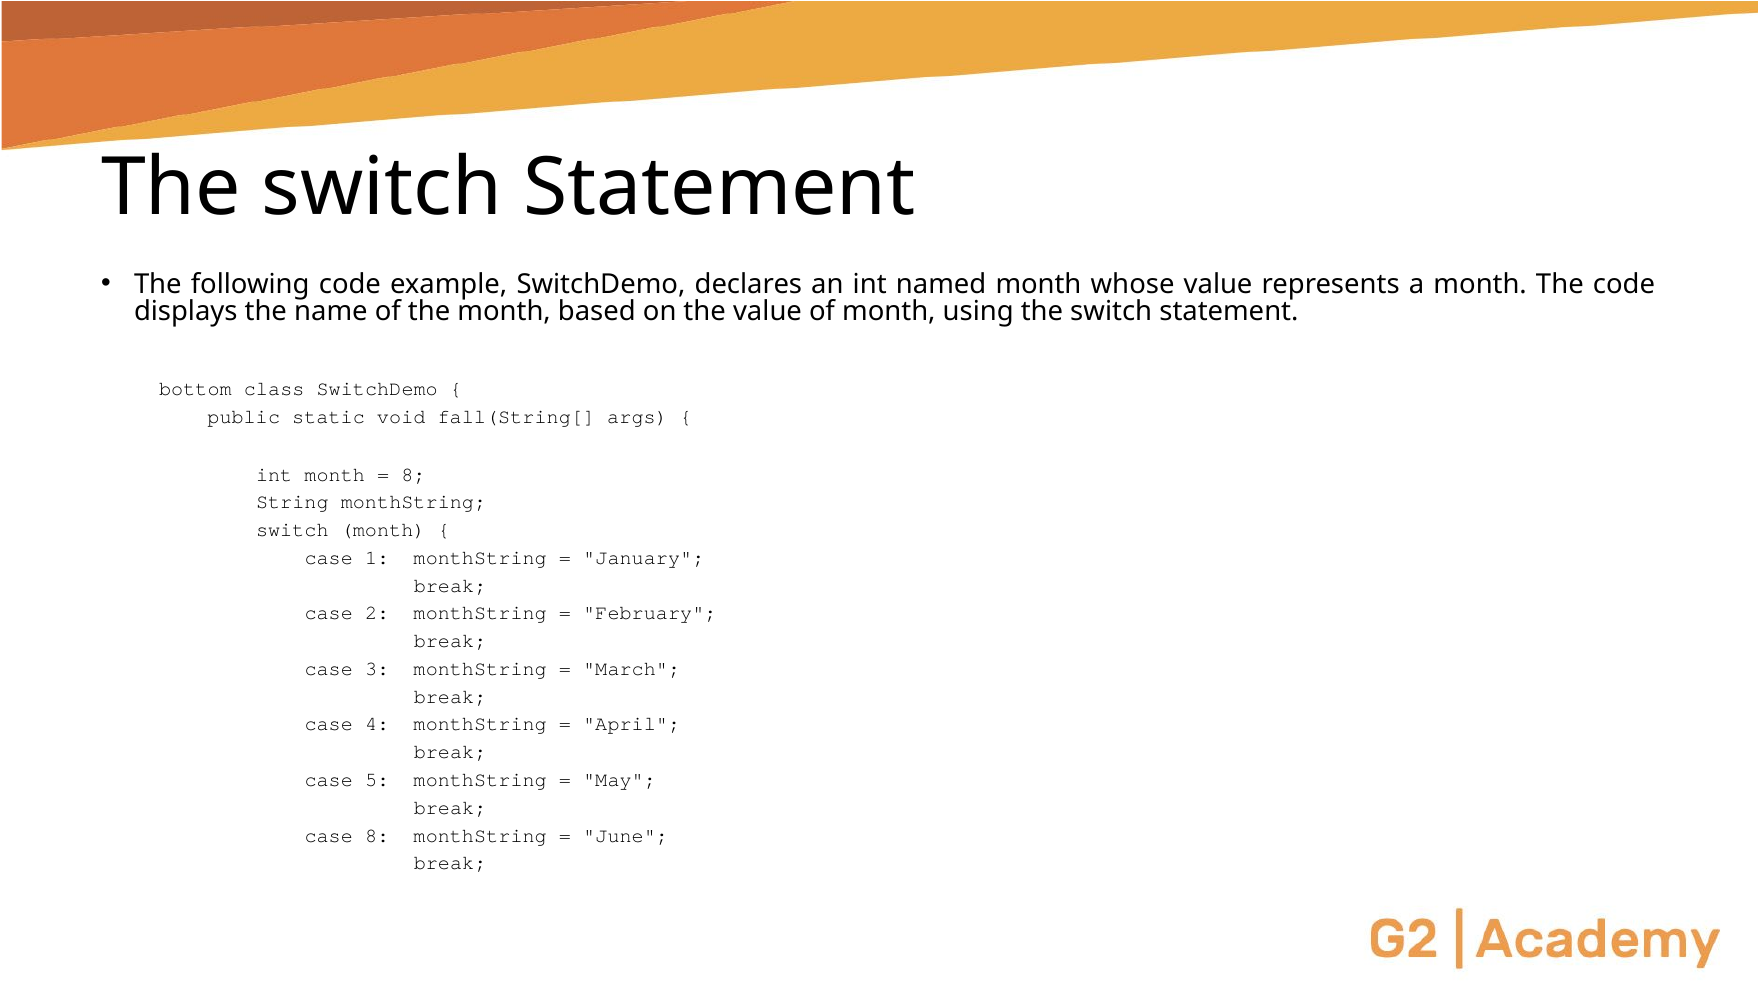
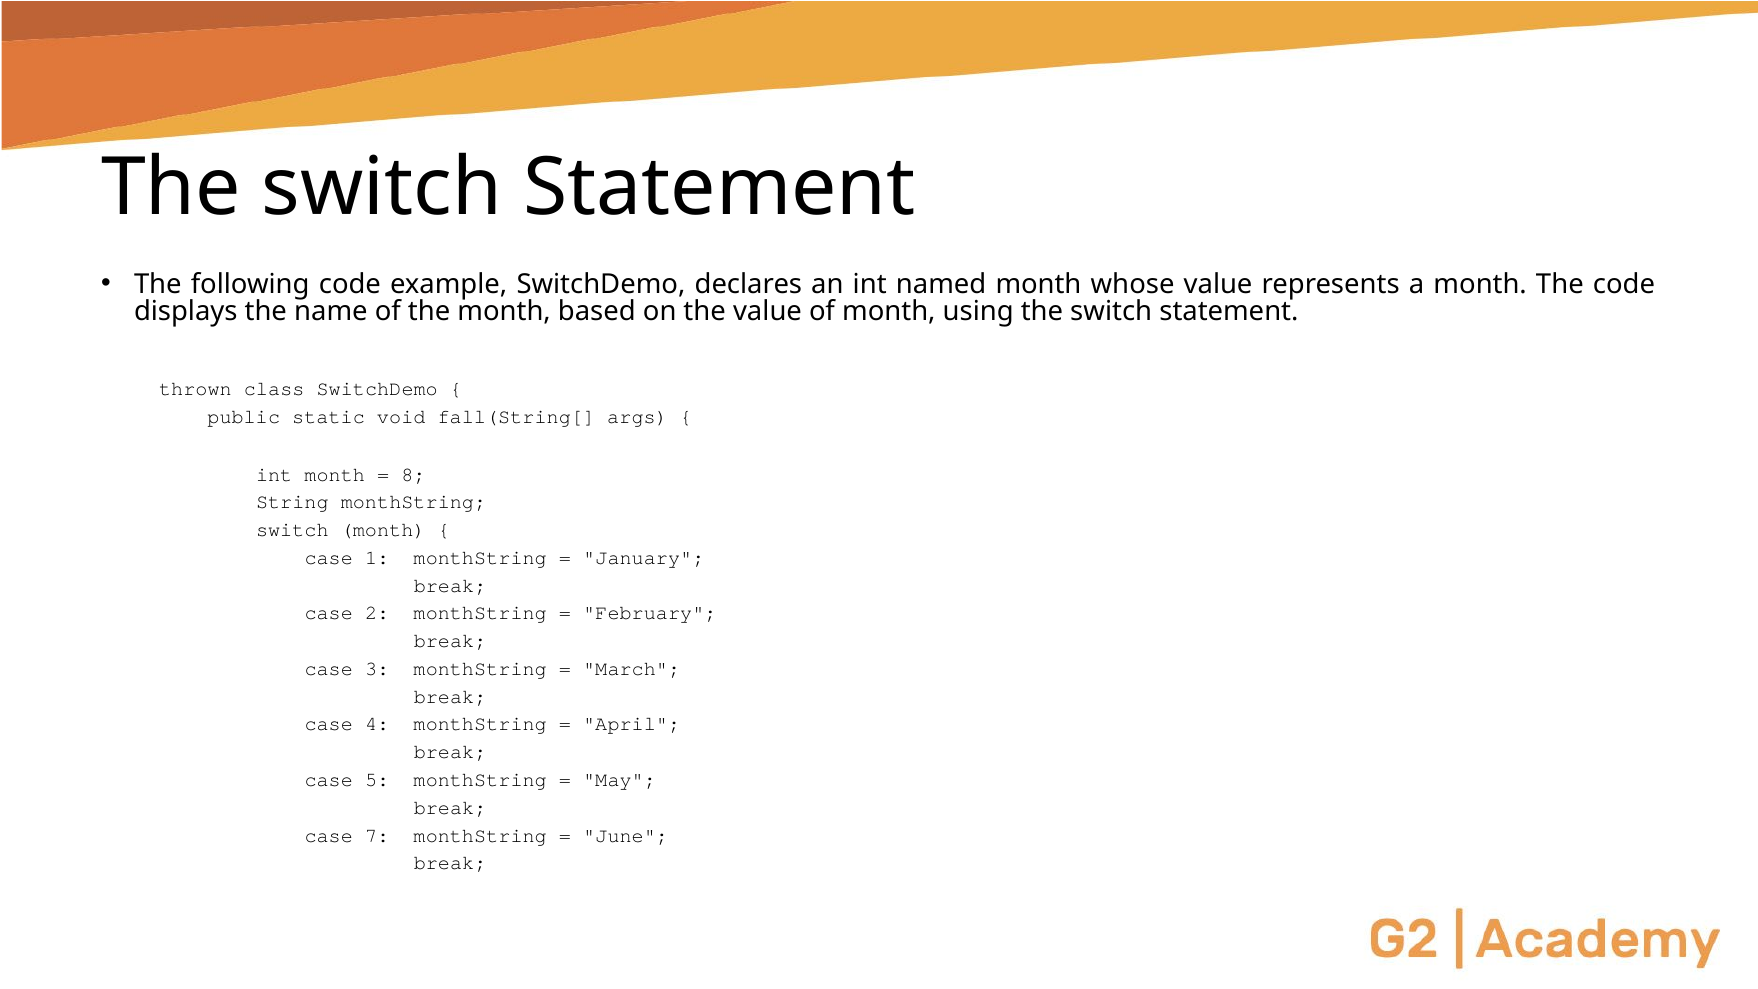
bottom: bottom -> thrown (195, 389)
case 8: 8 -> 7 (377, 835)
